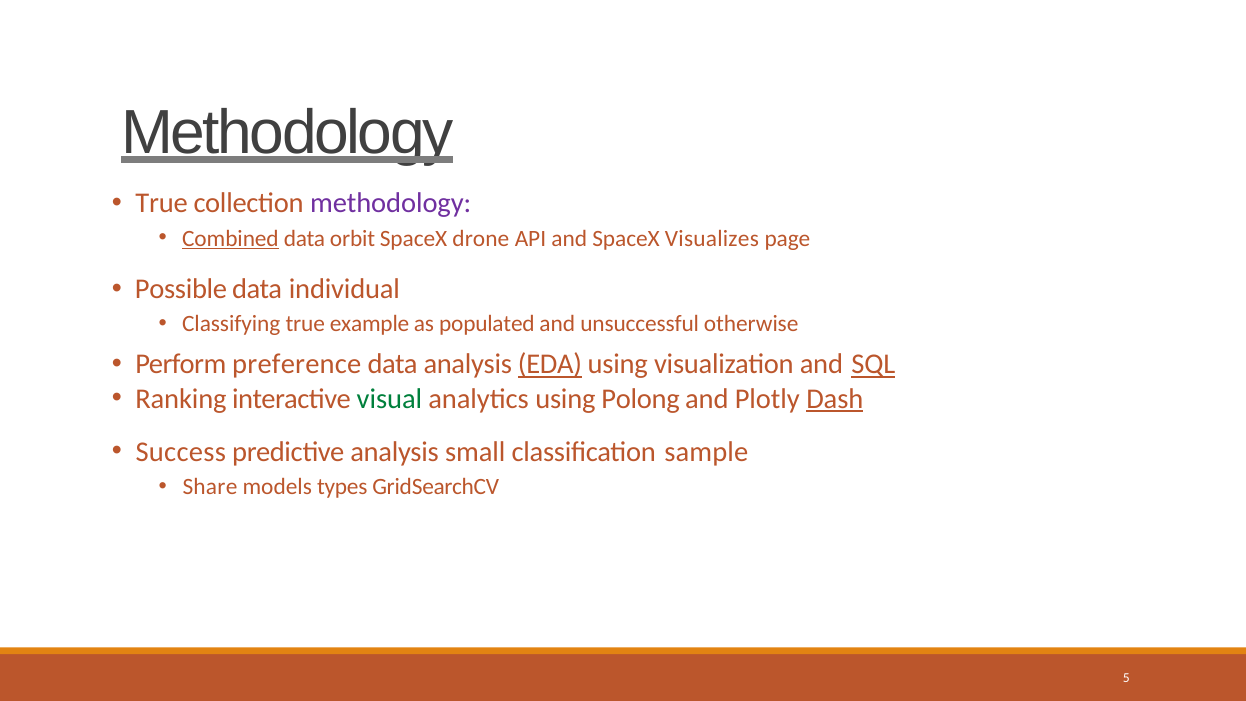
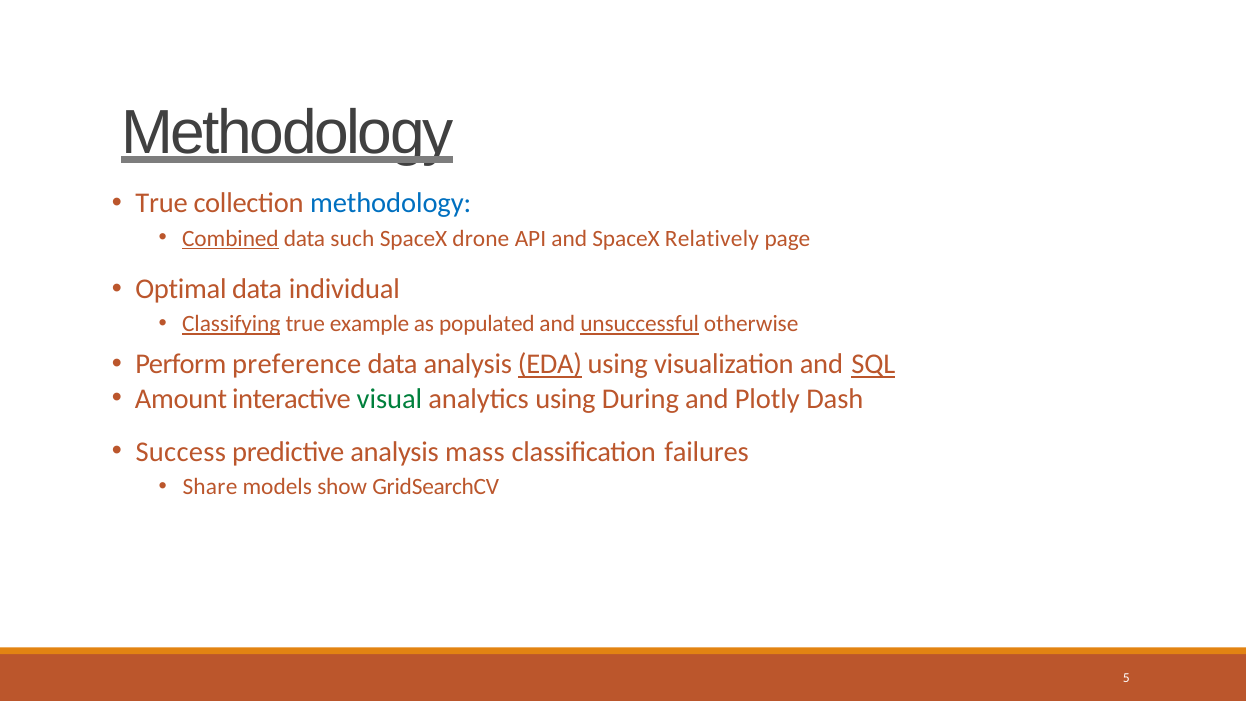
methodology colour: purple -> blue (391, 203)
orbit: orbit -> such (352, 238)
Visualizes: Visualizes -> Relatively (712, 238)
Possible: Possible -> Optimal (181, 289)
Classifying underline: none -> present (231, 324)
unsuccessful underline: none -> present (640, 324)
Ranking: Ranking -> Amount (181, 399)
Polong: Polong -> During (640, 399)
Dash underline: present -> none (835, 399)
small: small -> mass (475, 452)
sample: sample -> failures (707, 452)
types: types -> show (342, 487)
